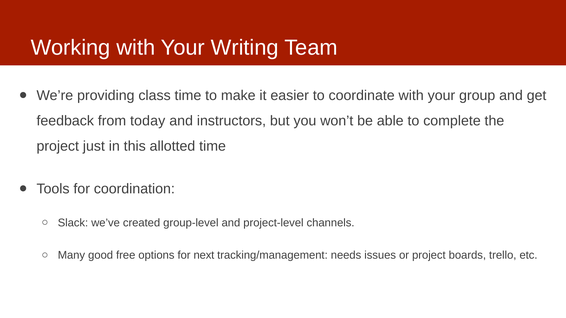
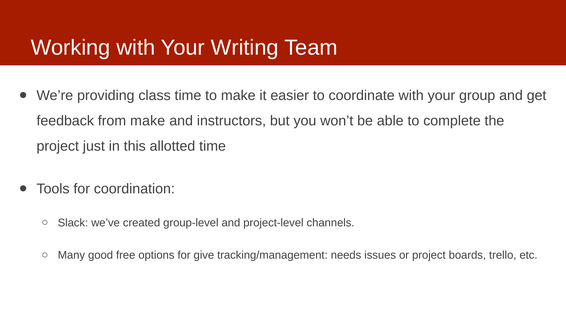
from today: today -> make (148, 121)
next: next -> give (204, 256)
